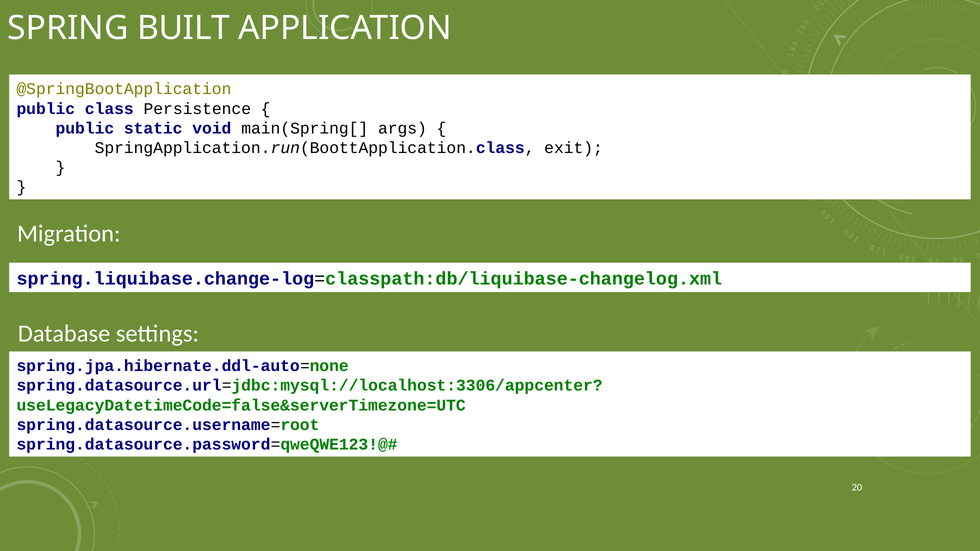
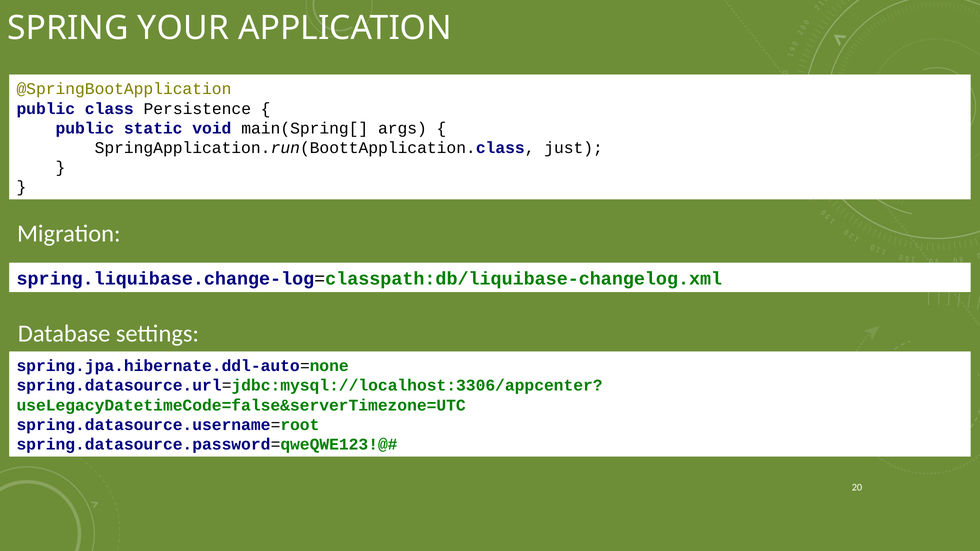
BUILT: BUILT -> YOUR (183, 28)
exit: exit -> just (574, 148)
